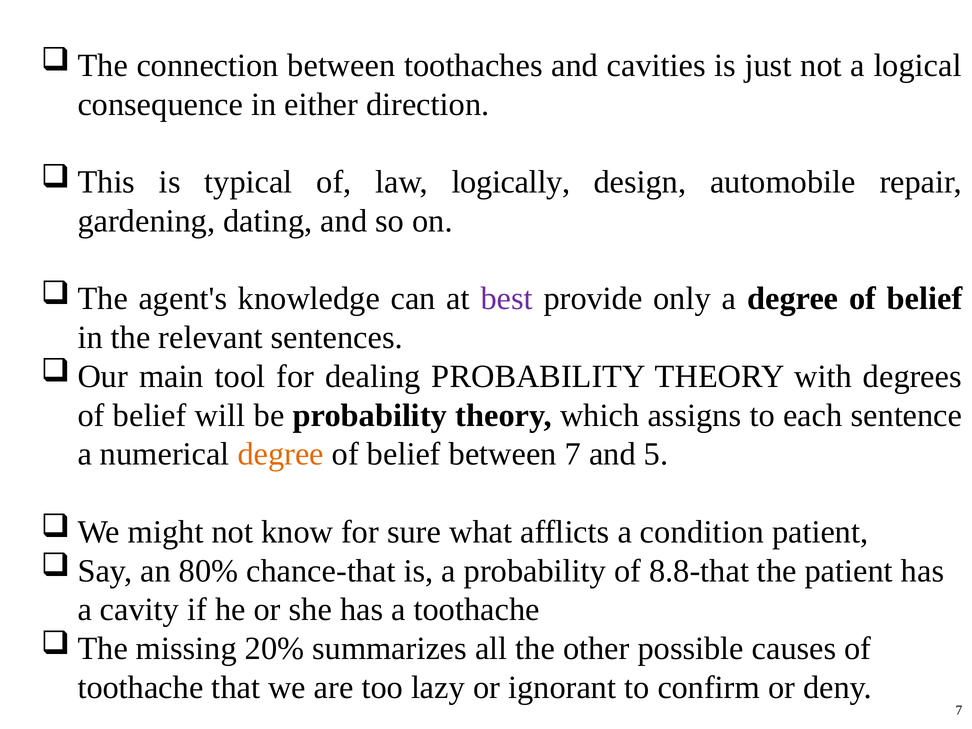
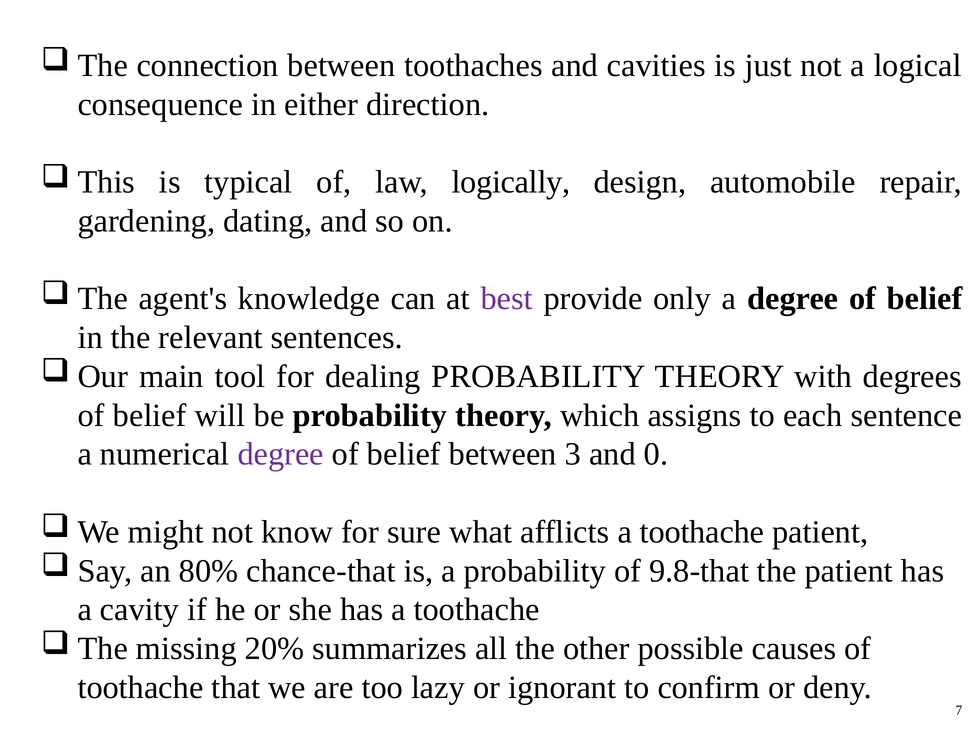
degree colour: orange -> purple (281, 454)
between 7: 7 -> 3 (573, 454)
5: 5 -> 0 (656, 454)
afflicts a condition: condition -> toothache (702, 532)
8.8-that: 8.8-that -> 9.8-that (699, 571)
